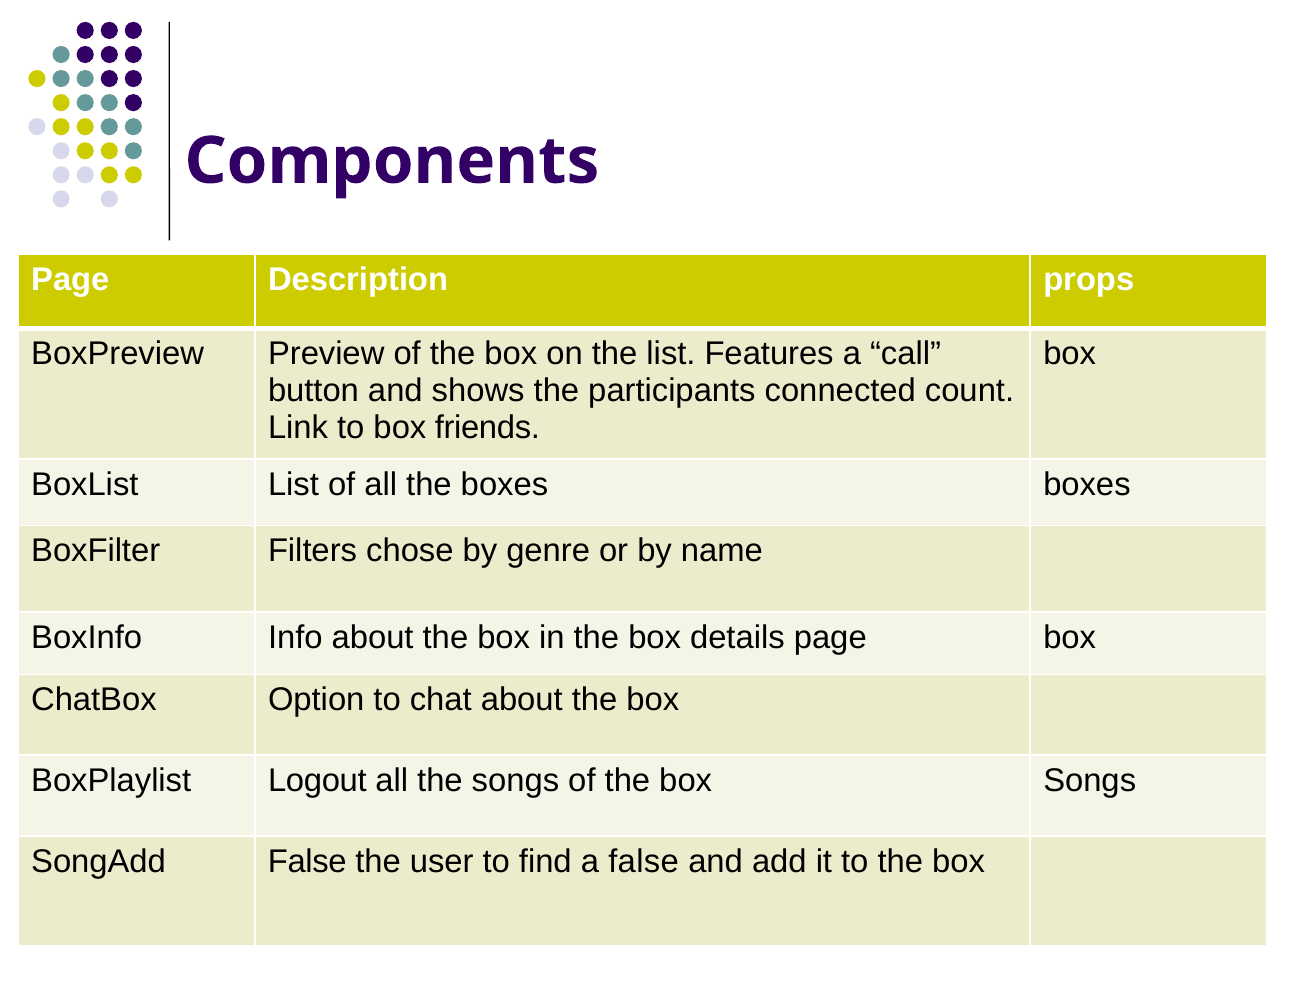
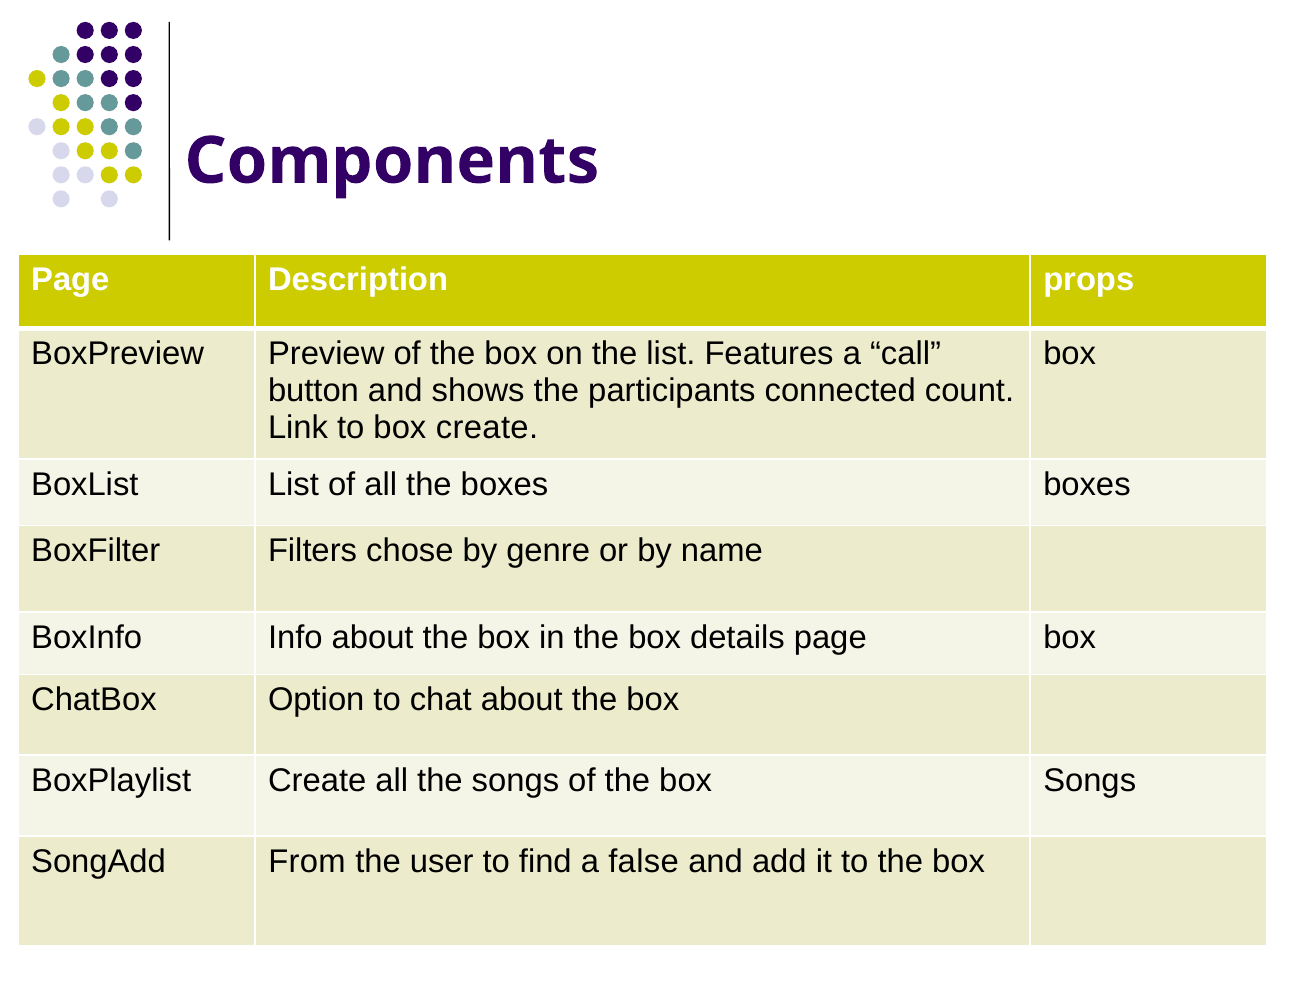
box friends: friends -> create (487, 428)
BoxPlaylist Logout: Logout -> Create (317, 781)
SongAdd False: False -> From (307, 861)
